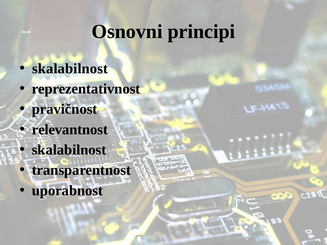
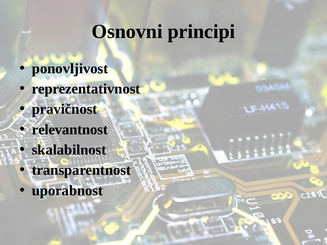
skalabilnost: skalabilnost -> ponovljivost (70, 69)
